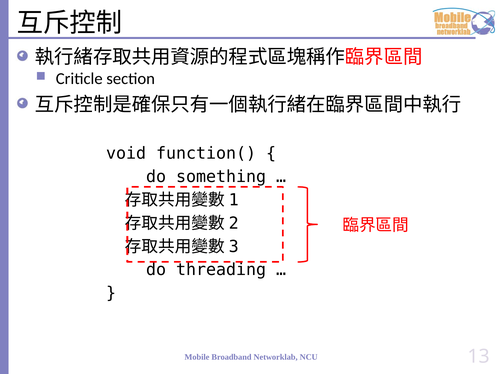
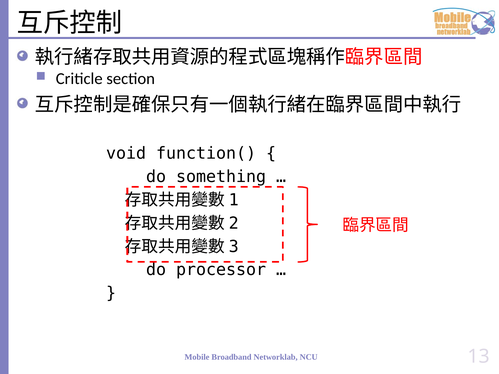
threading: threading -> processor (221, 270)
